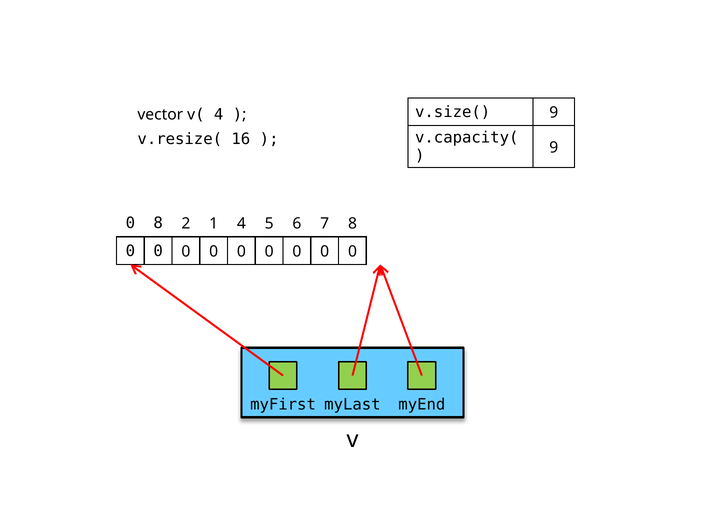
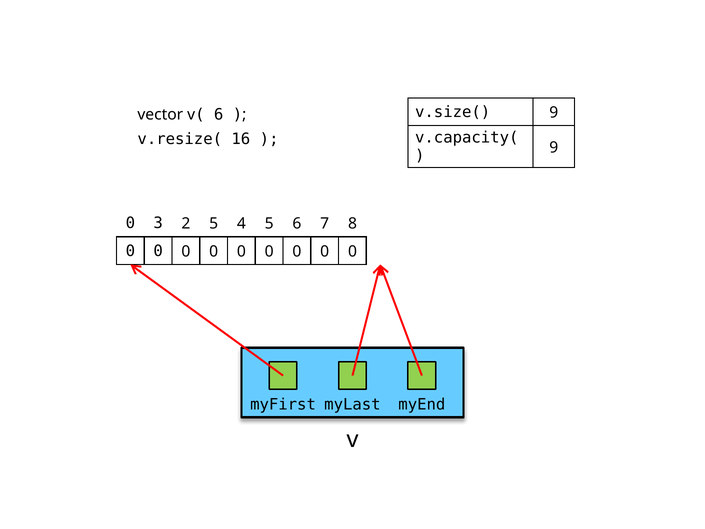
4: 4 -> 6 (219, 114)
0 8: 8 -> 3 (158, 223)
2 1: 1 -> 5 (214, 224)
